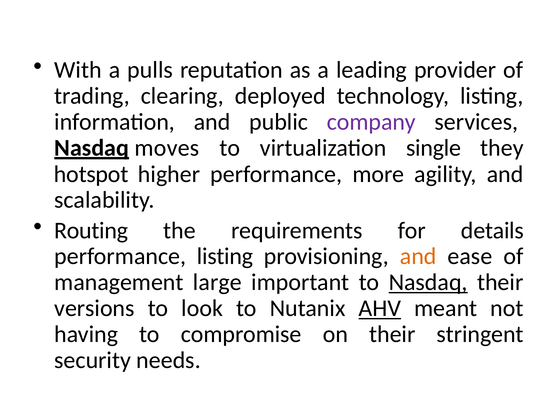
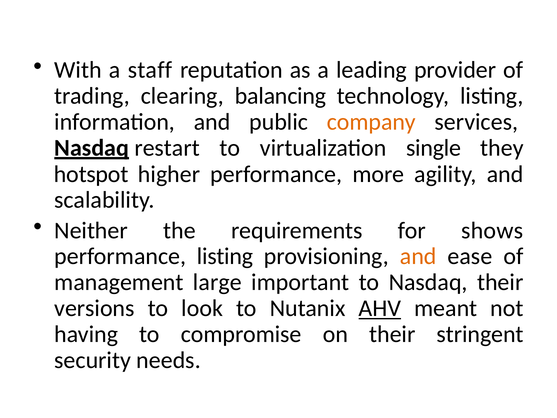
pulls: pulls -> staff (150, 70)
deployed: deployed -> balancing (280, 96)
company colour: purple -> orange (371, 122)
moves: moves -> restart (167, 148)
Routing: Routing -> Neither (91, 230)
details: details -> shows (492, 230)
Nasdaq underline: present -> none (428, 282)
